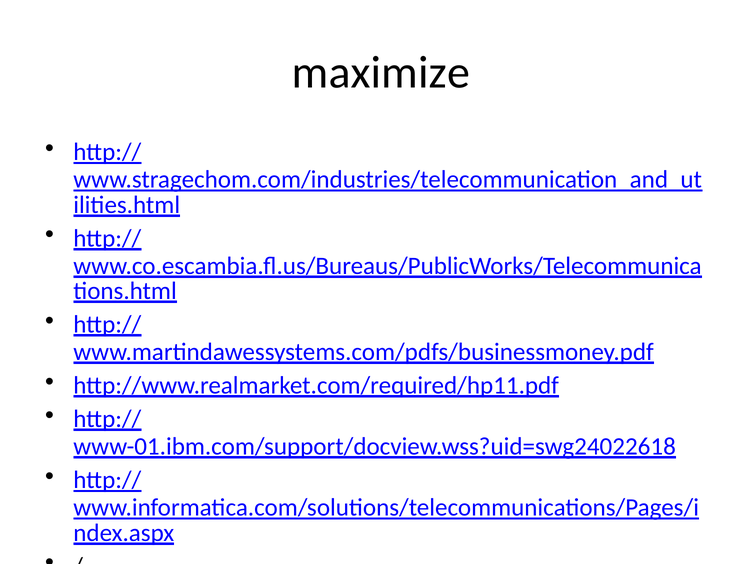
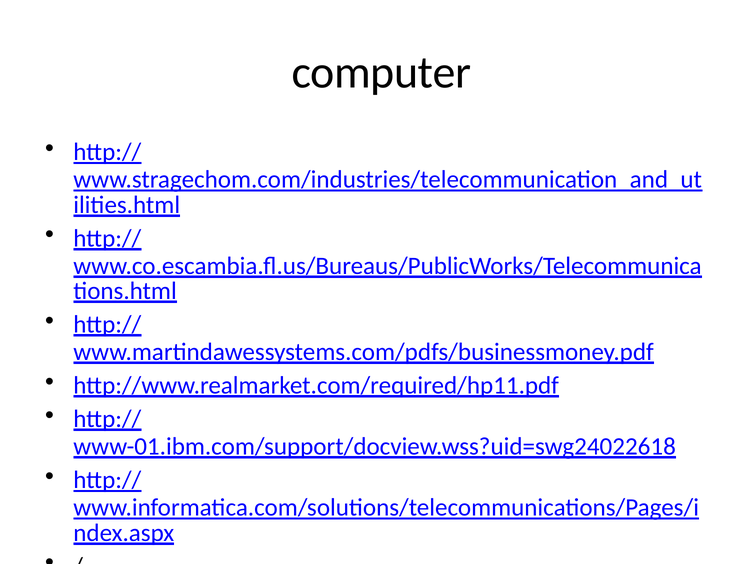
maximize: maximize -> computer (381, 73)
